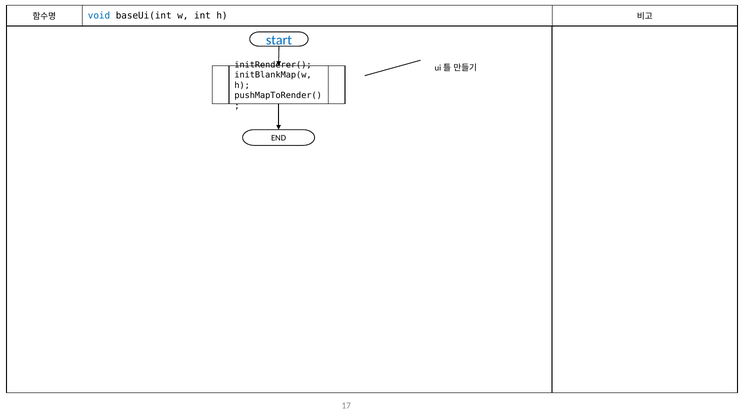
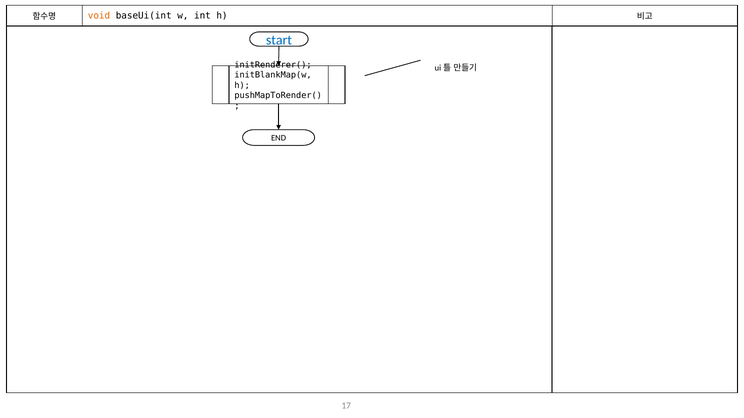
void colour: blue -> orange (99, 16)
